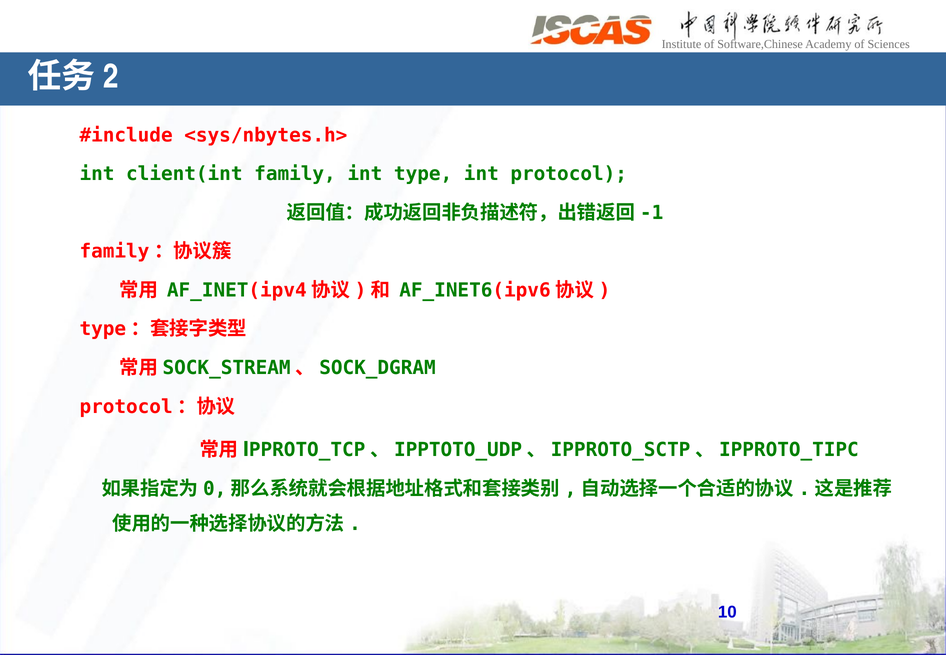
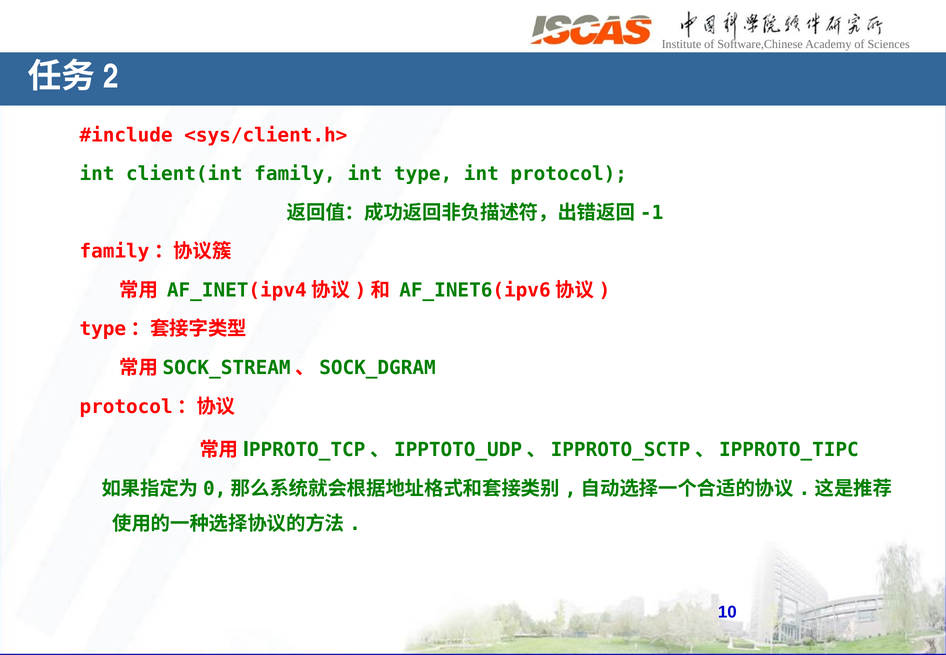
<sys/nbytes.h>: <sys/nbytes.h> -> <sys/client.h> (266, 135)
